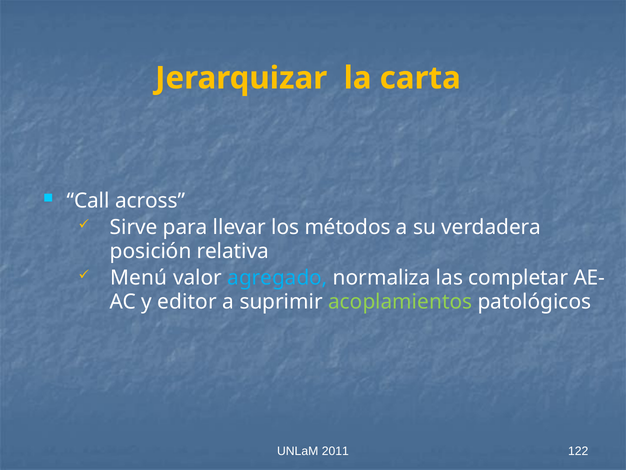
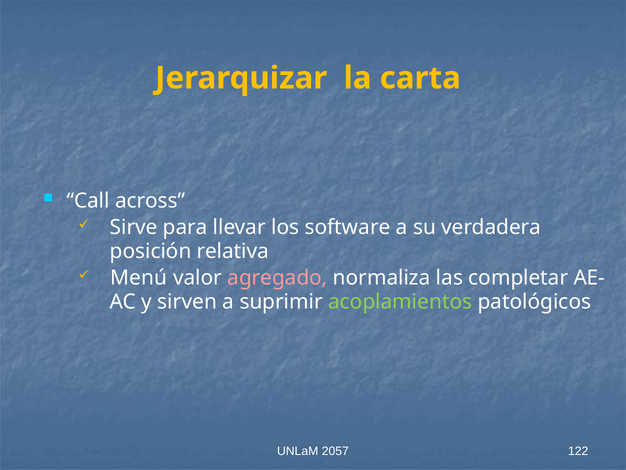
métodos: métodos -> software (348, 227)
agregado colour: light blue -> pink (277, 278)
editor: editor -> sirven (187, 302)
2011: 2011 -> 2057 (335, 451)
